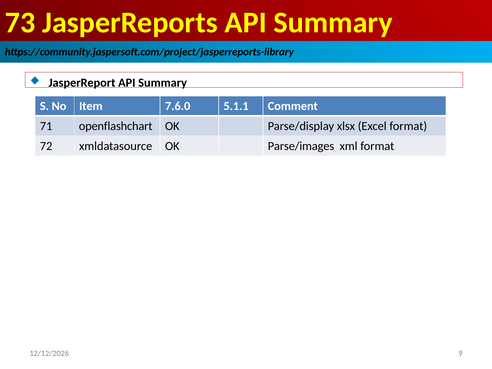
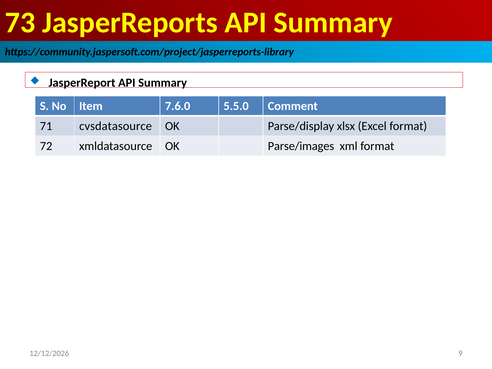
5.1.1: 5.1.1 -> 5.5.0 (236, 106)
openflashchart: openflashchart -> cvsdatasource (116, 126)
